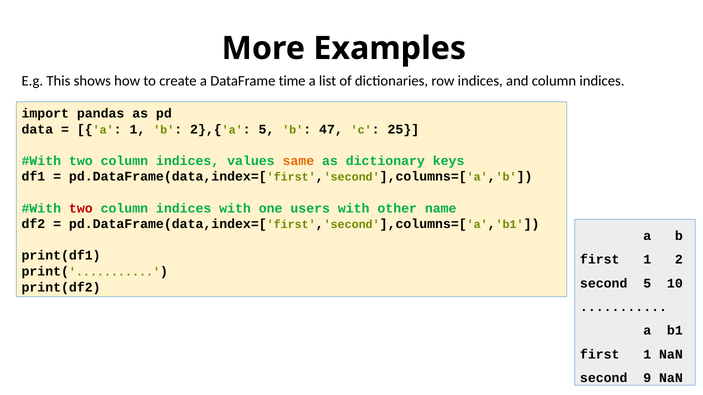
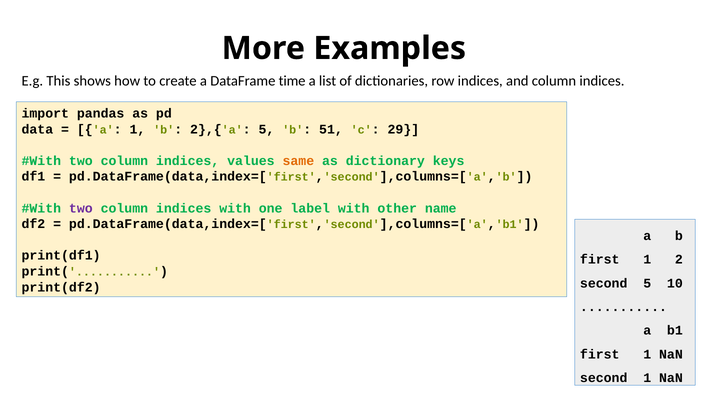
47: 47 -> 51 (331, 129)
25: 25 -> 29 (403, 129)
two colour: red -> purple (81, 208)
users: users -> label (310, 208)
second 9: 9 -> 1 (647, 378)
